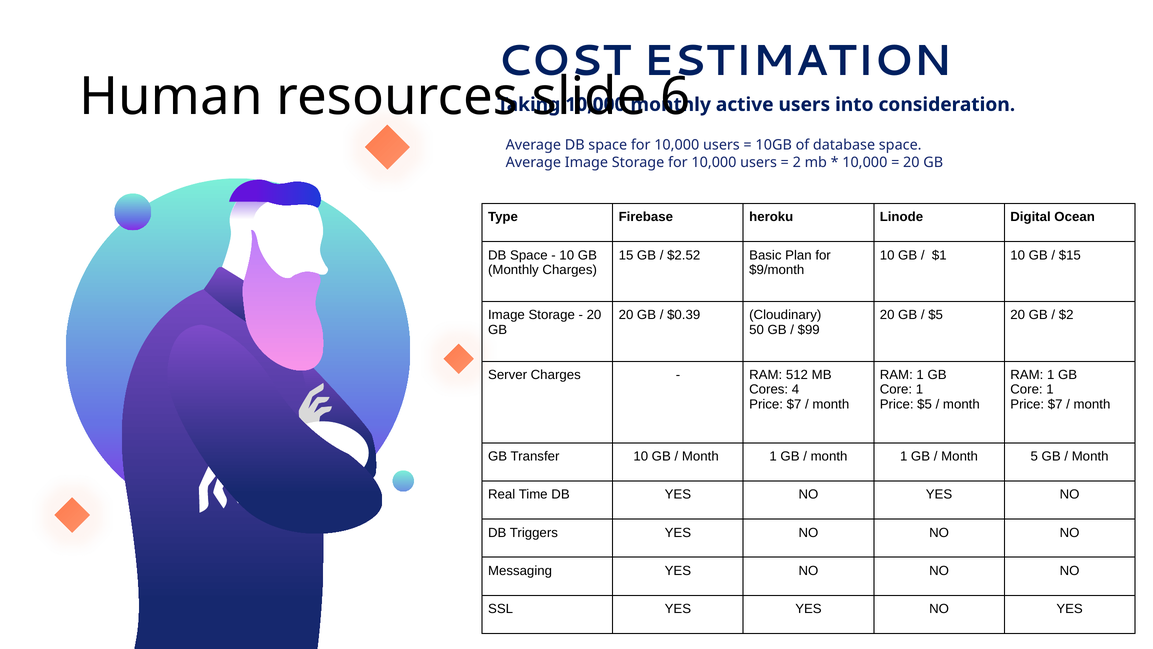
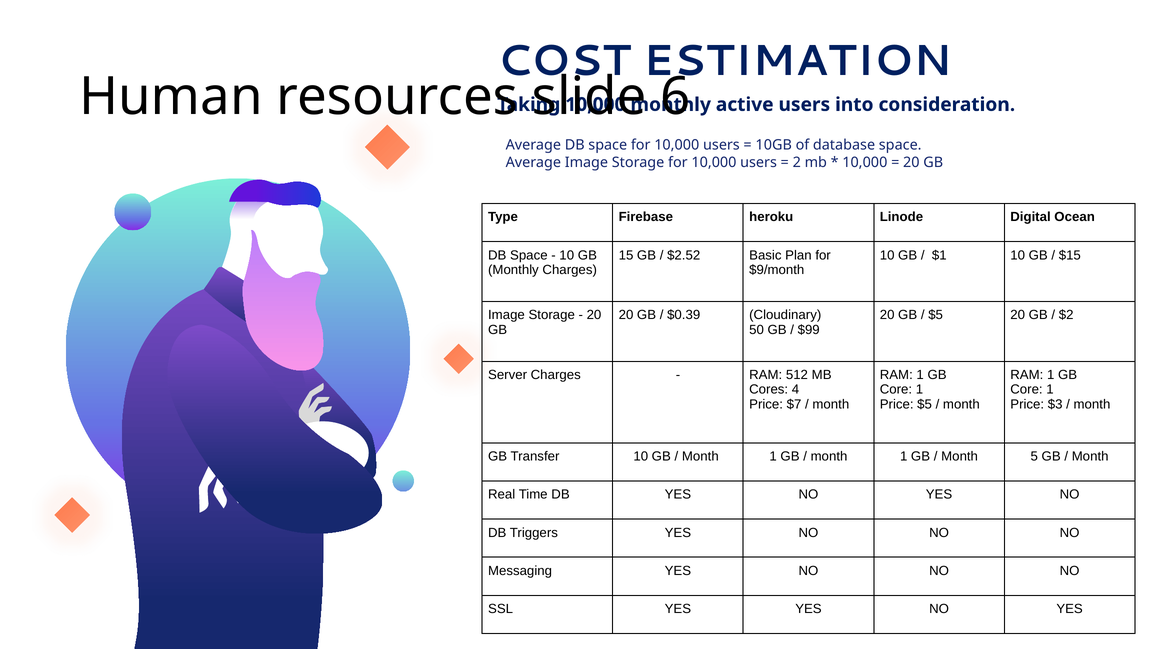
$7: $7 -> $3 (1055, 404)
